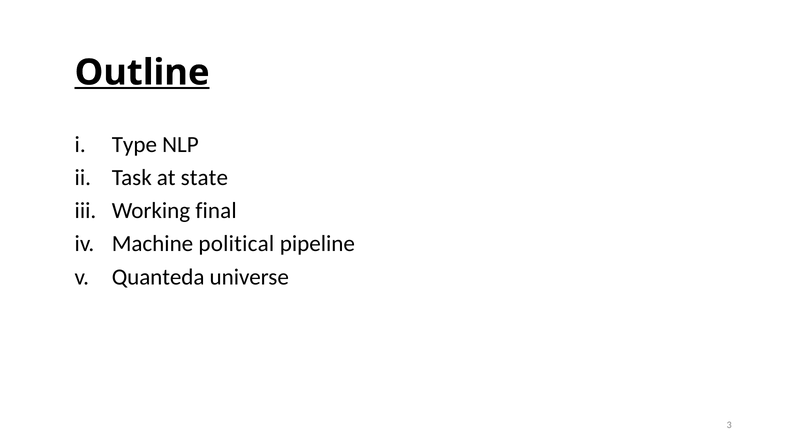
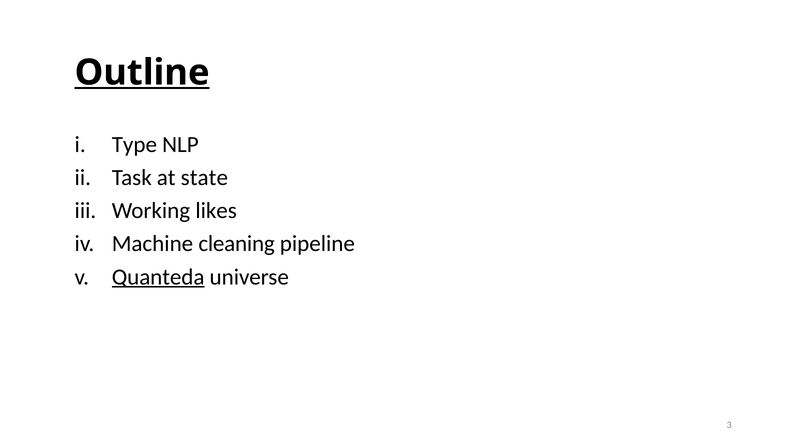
final: final -> likes (216, 211)
political: political -> cleaning (237, 244)
Quanteda underline: none -> present (158, 277)
